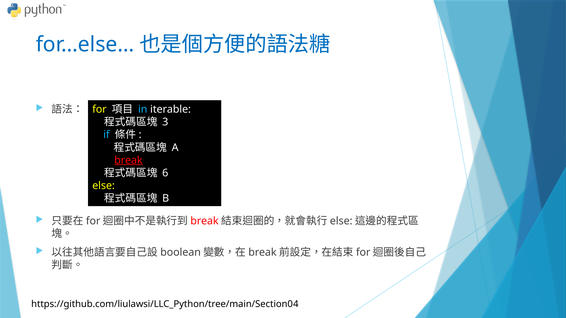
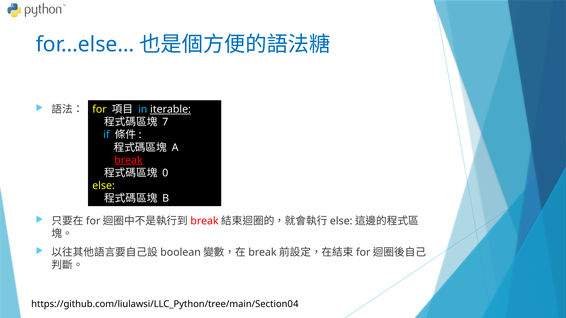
iterable underline: none -> present (171, 109)
3: 3 -> 7 (165, 122)
6: 6 -> 0 (165, 173)
